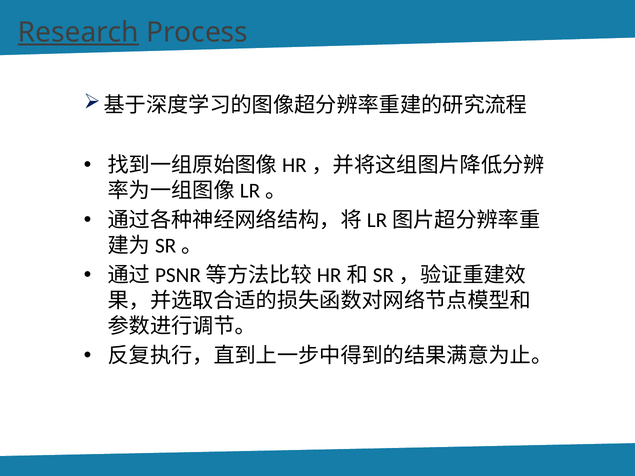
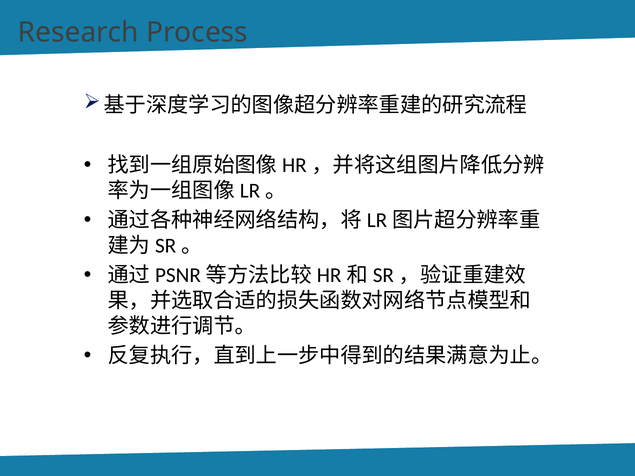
Research underline: present -> none (78, 32)
